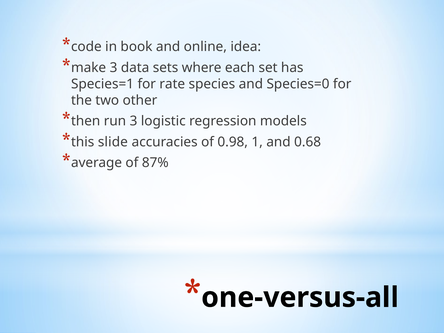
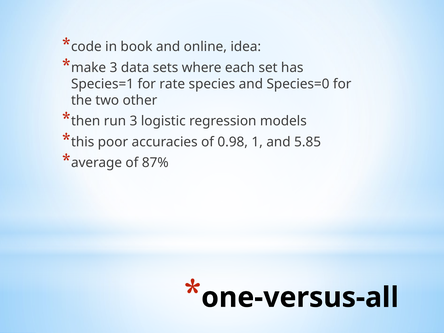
slide: slide -> poor (113, 142)
0.68: 0.68 -> 5.85 (308, 142)
